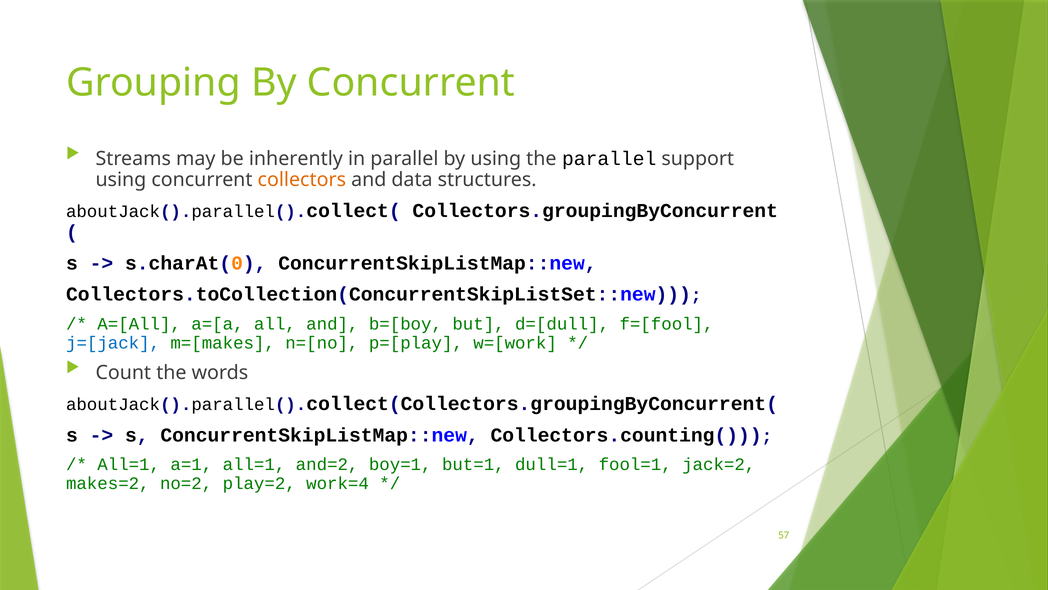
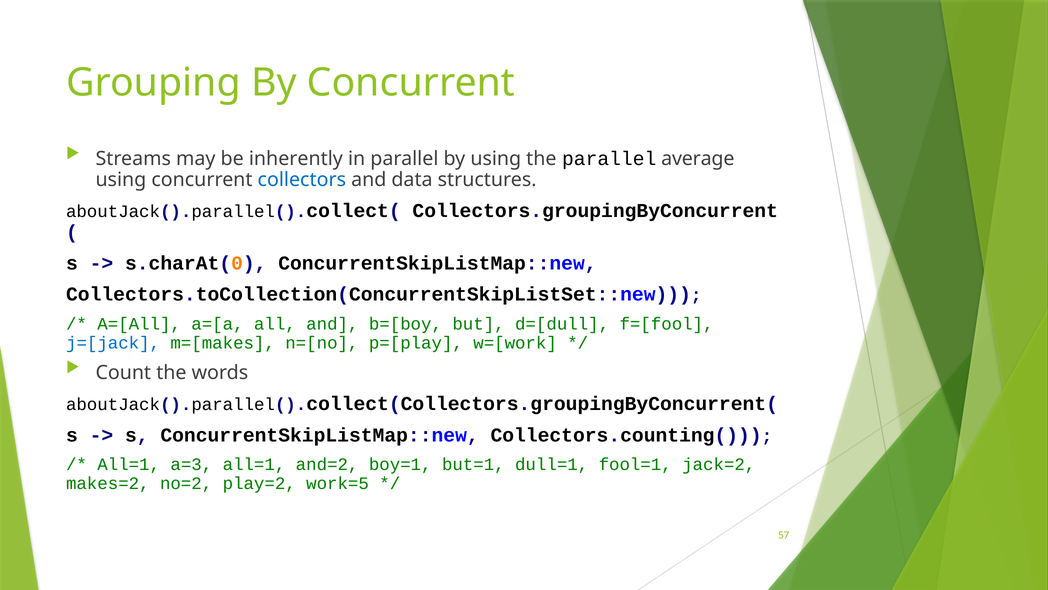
support: support -> average (698, 159)
collectors colour: orange -> blue (302, 180)
a=1: a=1 -> a=3 (191, 464)
work=4: work=4 -> work=5 (338, 483)
